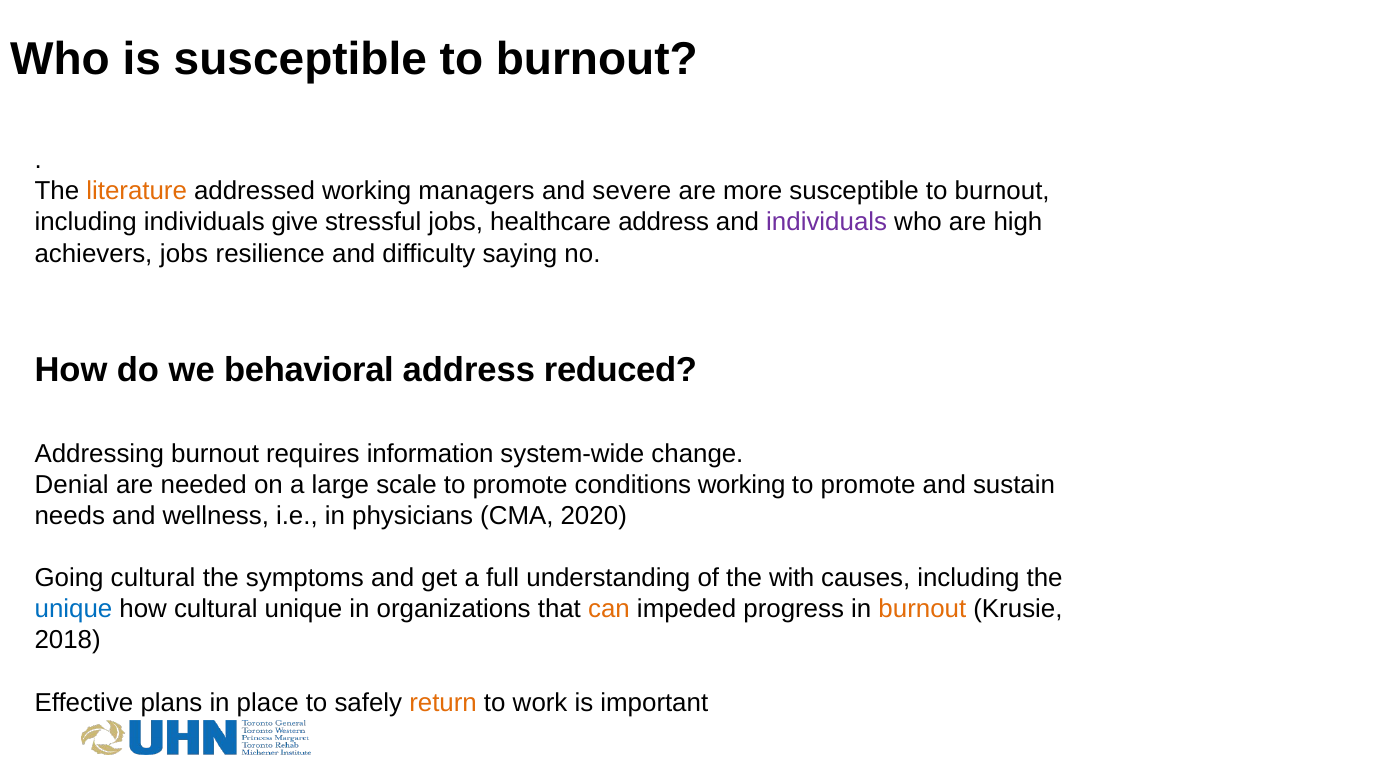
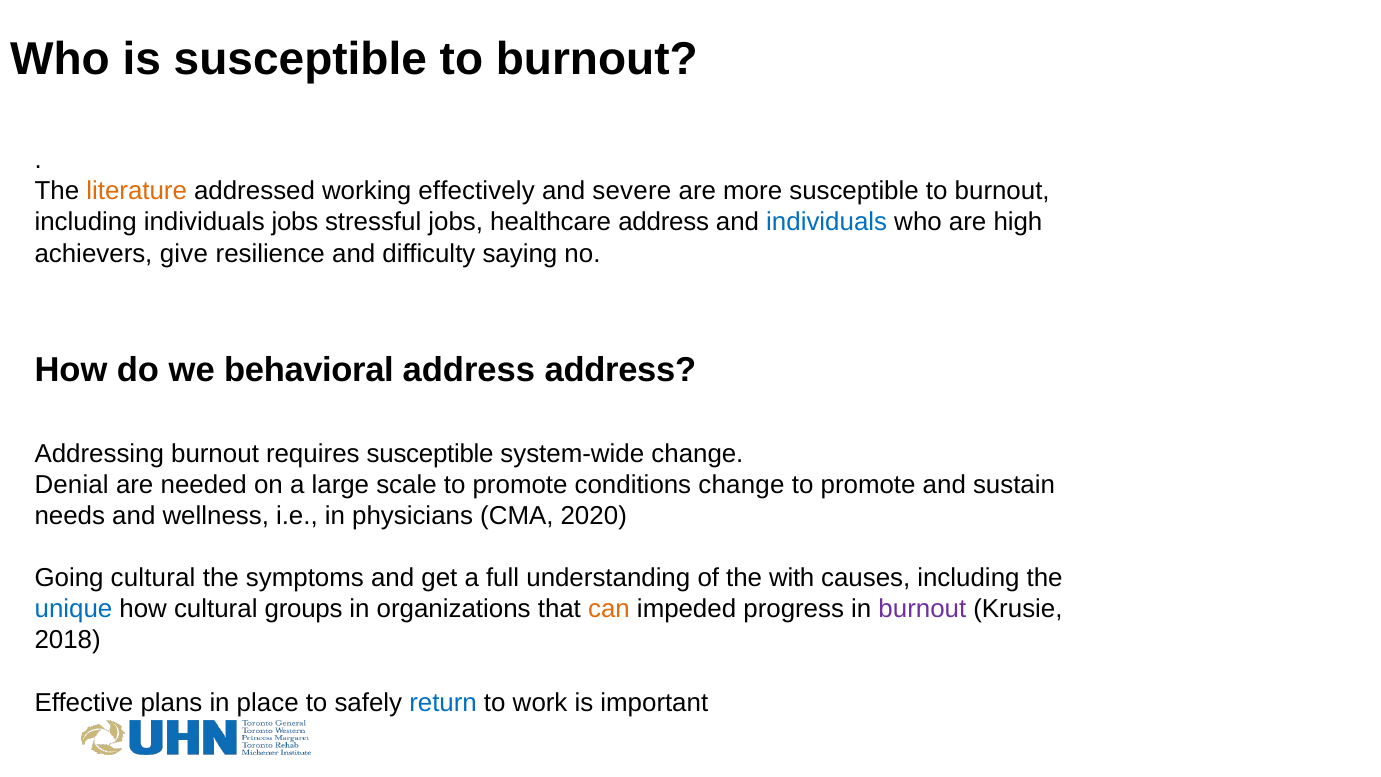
managers: managers -> effectively (477, 191)
individuals give: give -> jobs (295, 222)
individuals colour: purple -> blue (827, 222)
achievers jobs: jobs -> give (184, 253)
address reduced: reduced -> address (620, 370)
requires information: information -> susceptible (430, 454)
conditions working: working -> change (741, 485)
cultural unique: unique -> groups (304, 609)
burnout colour: orange -> purple (922, 609)
return colour: orange -> blue (443, 702)
